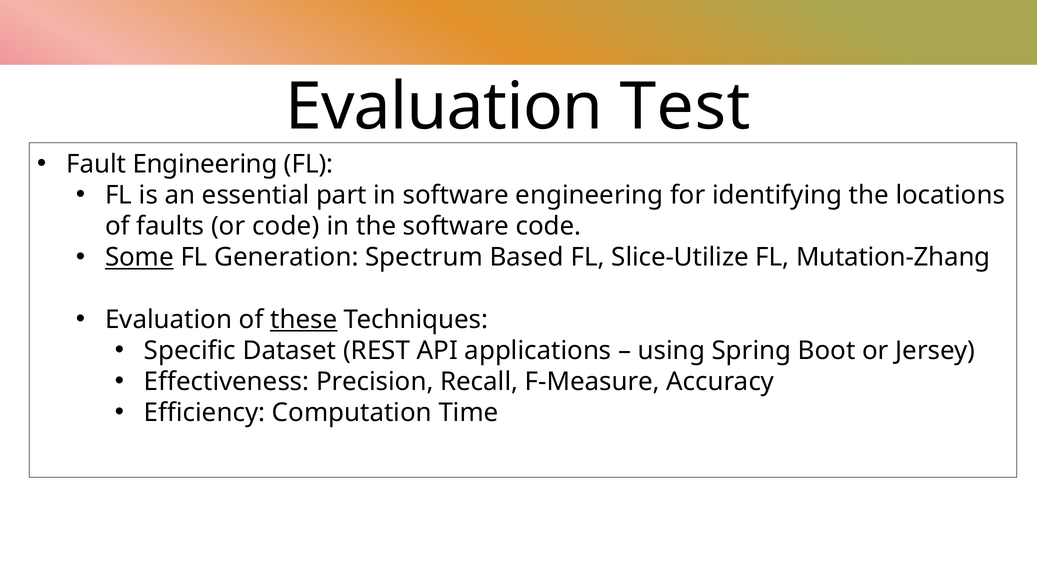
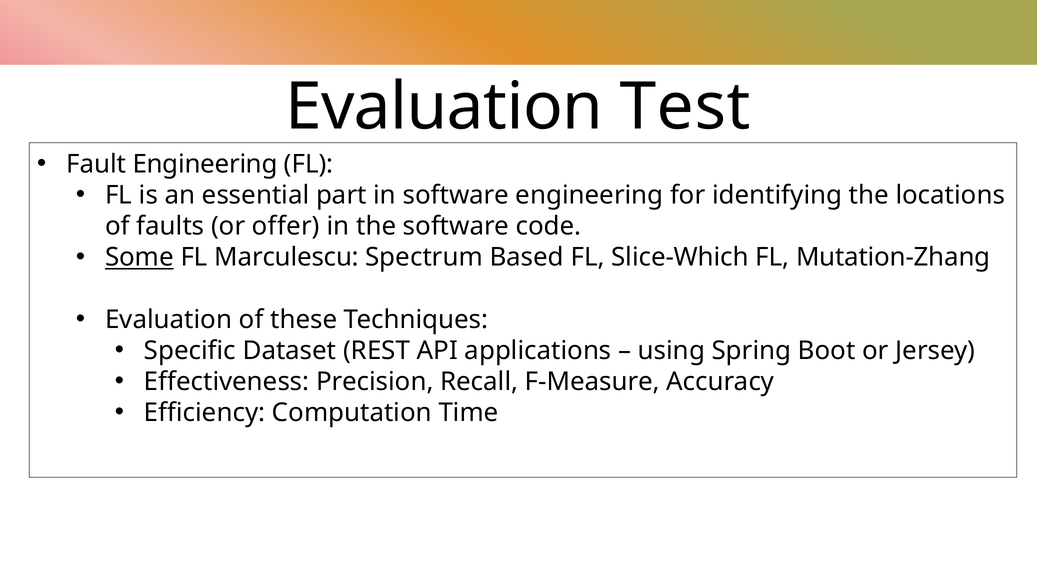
or code: code -> offer (286, 226)
Generation: Generation -> Marculescu (287, 258)
Slice-Utilize: Slice-Utilize -> Slice-Which (680, 258)
these underline: present -> none (304, 320)
